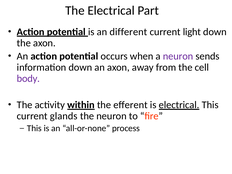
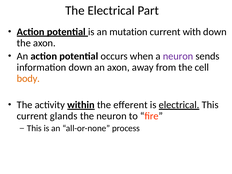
different: different -> mutation (128, 32)
light: light -> with (192, 32)
body colour: purple -> orange (28, 78)
